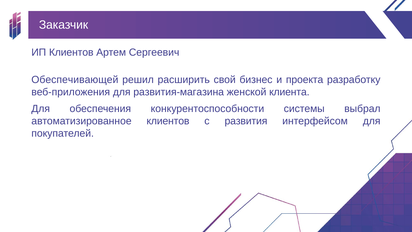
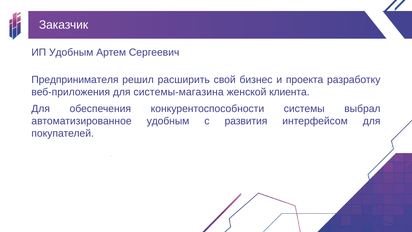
ИП Клиентов: Клиентов -> Удобным (71, 53)
Обеспечивающей: Обеспечивающей -> Предпринимателя (75, 80)
развития-магазина: развития-магазина -> системы-магазина (179, 92)
автоматизированное клиентов: клиентов -> удобным (168, 121)
